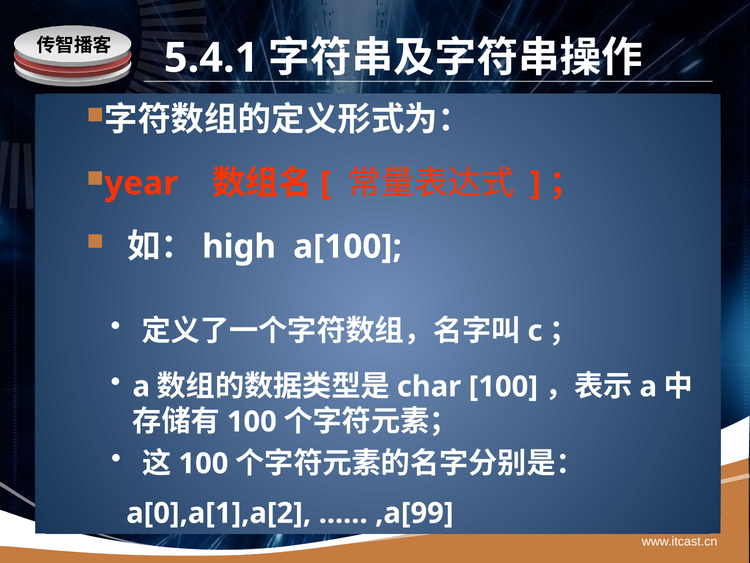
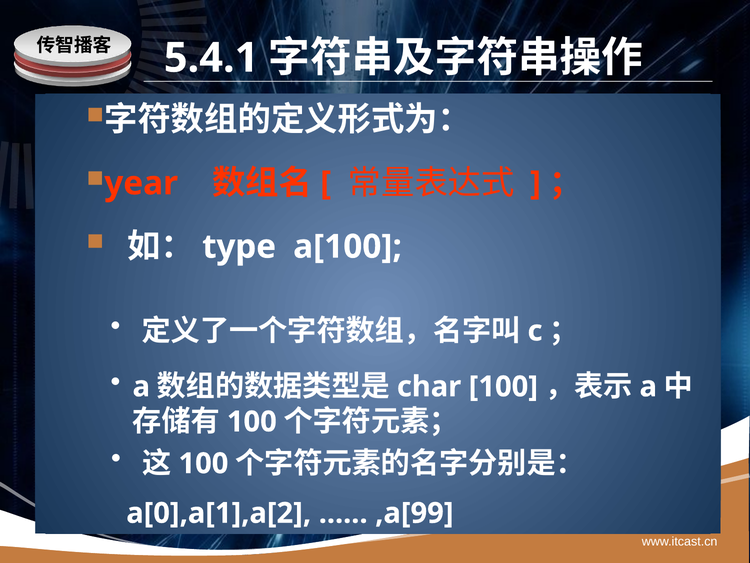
high: high -> type (239, 247)
